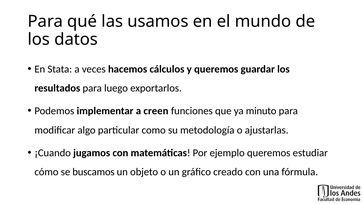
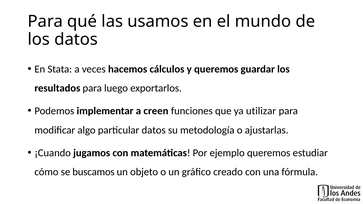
minuto: minuto -> utilizar (261, 111)
particular como: como -> datos (154, 130)
